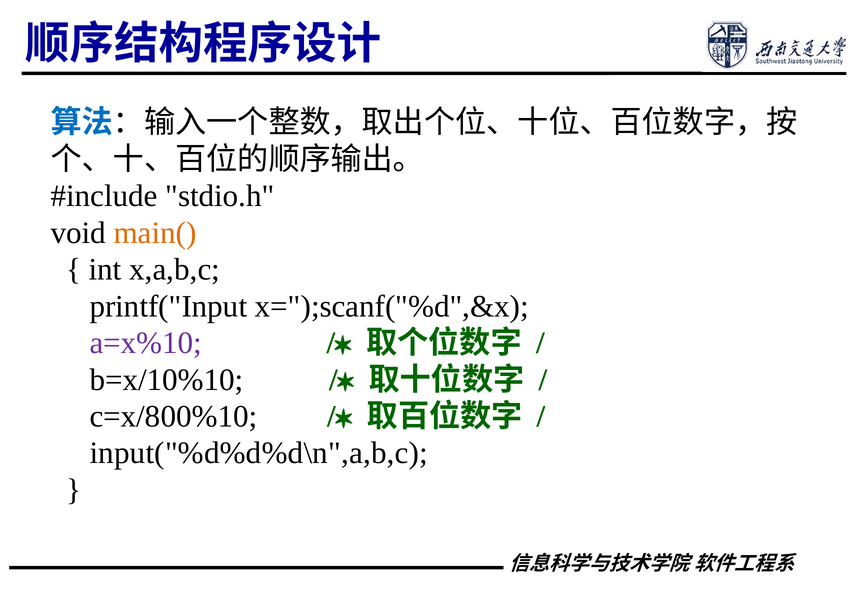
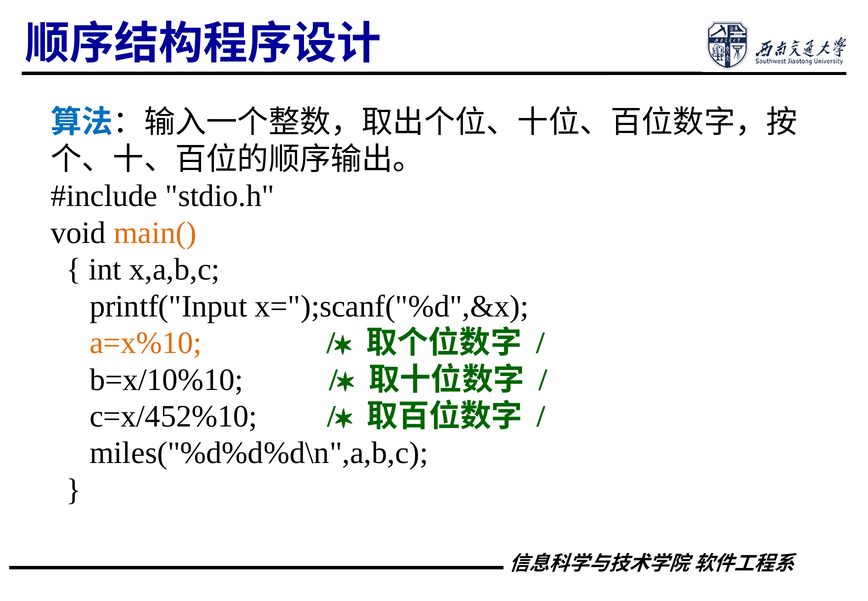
a=x%10 colour: purple -> orange (146, 343)
c=x/800%10: c=x/800%10 -> c=x/452%10 (173, 416)
input("%d%d%d\n",a,b,c: input("%d%d%d\n",a,b,c -> miles("%d%d%d\n",a,b,c (259, 453)
